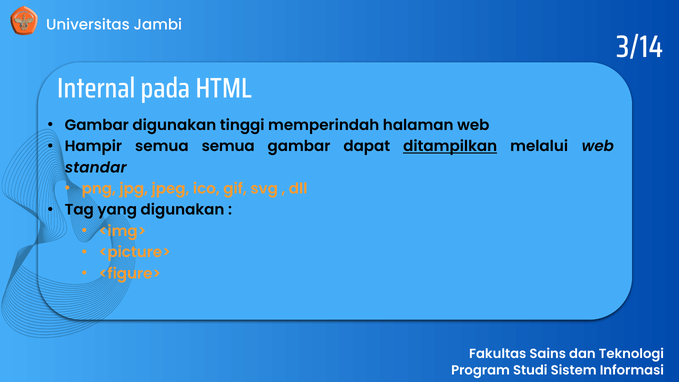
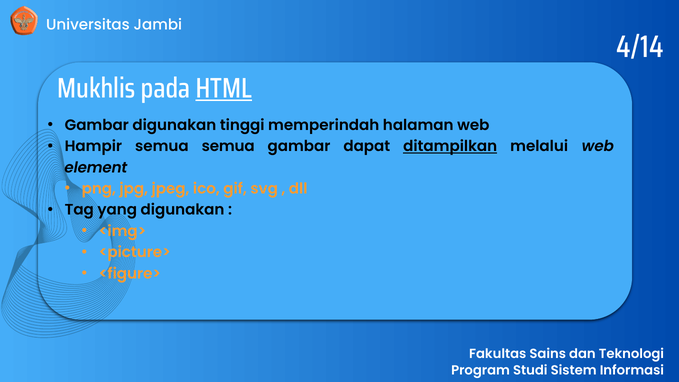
3/14: 3/14 -> 4/14 (640, 47)
Internal: Internal -> Mukhlis (96, 88)
HTML underline: none -> present (224, 88)
standar: standar -> element (96, 168)
